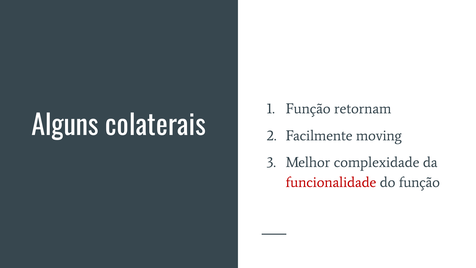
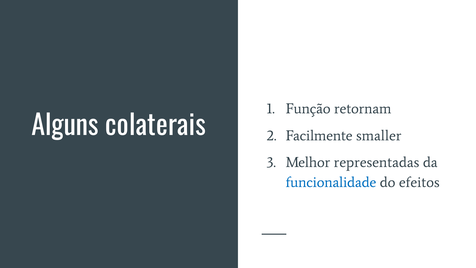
moving: moving -> smaller (379, 135)
complexidade: complexidade -> representadas (377, 162)
funcionalidade colour: red -> blue (331, 182)
do função: função -> efeitos (419, 182)
